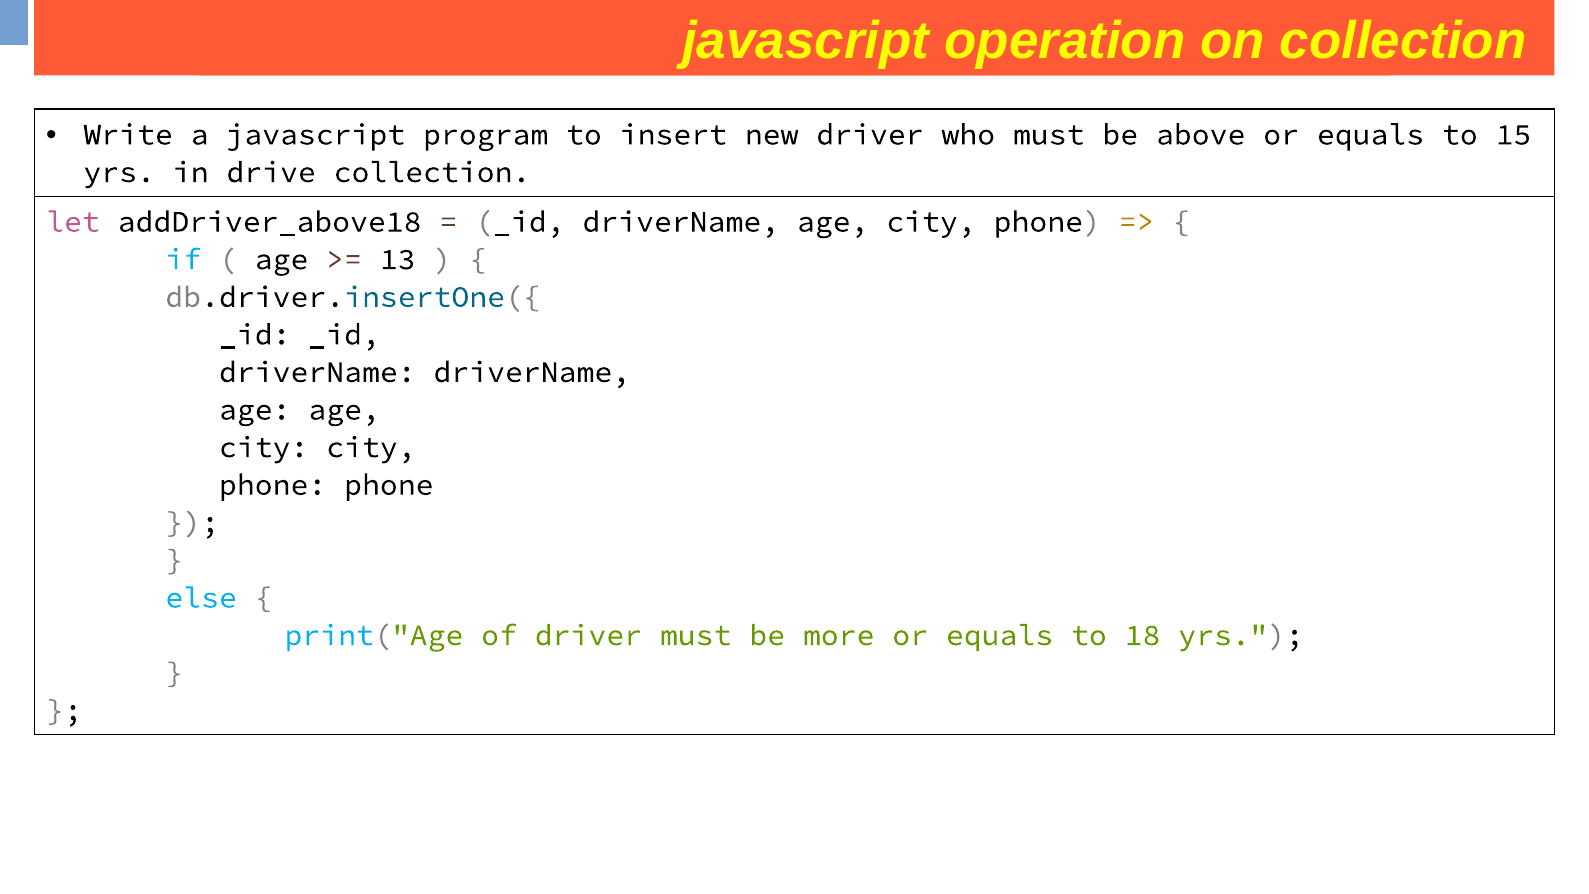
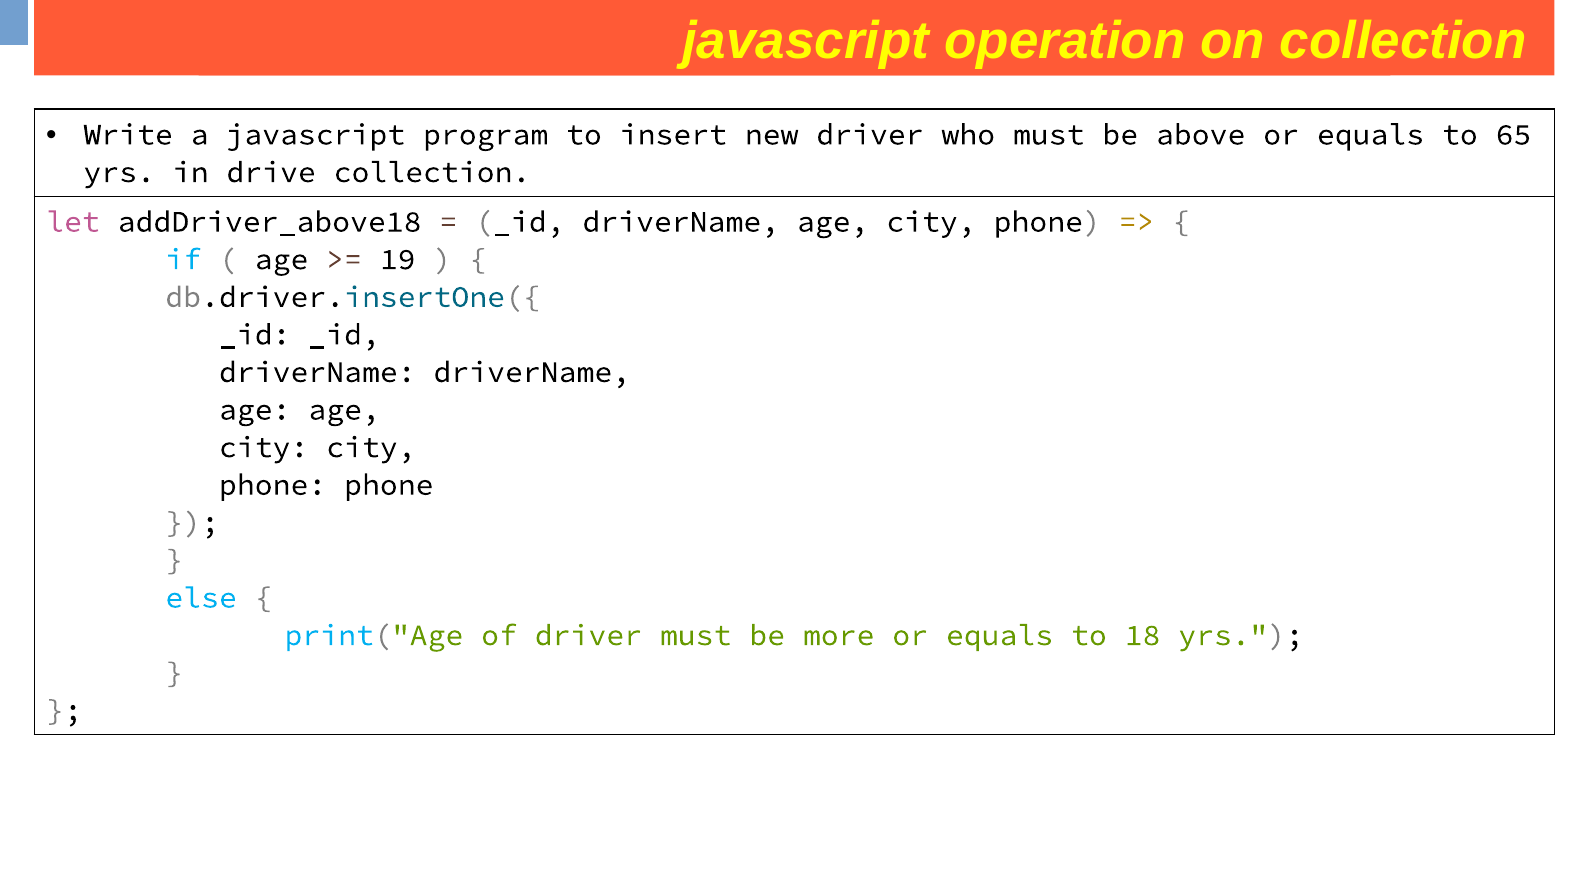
15: 15 -> 65 (1514, 135)
13: 13 -> 19 (398, 259)
